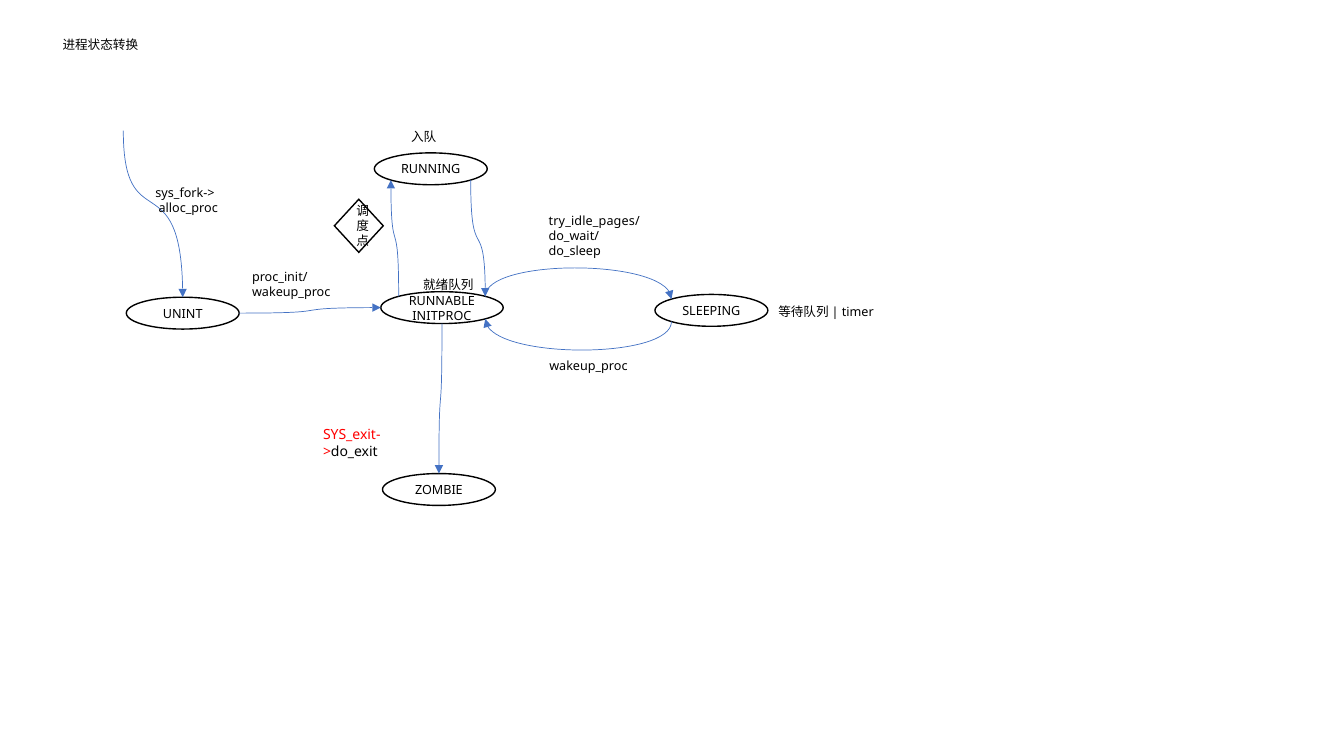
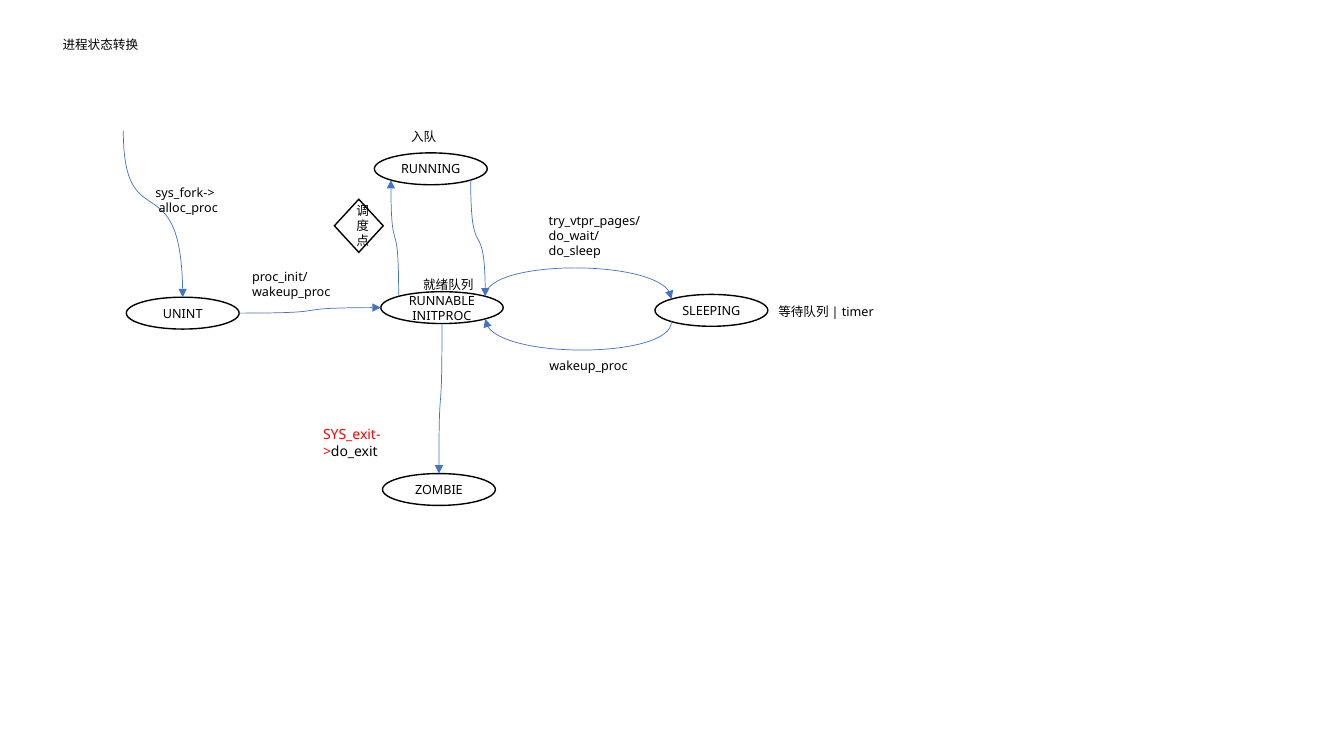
try_idle_pages/: try_idle_pages/ -> try_vtpr_pages/ (594, 221)
